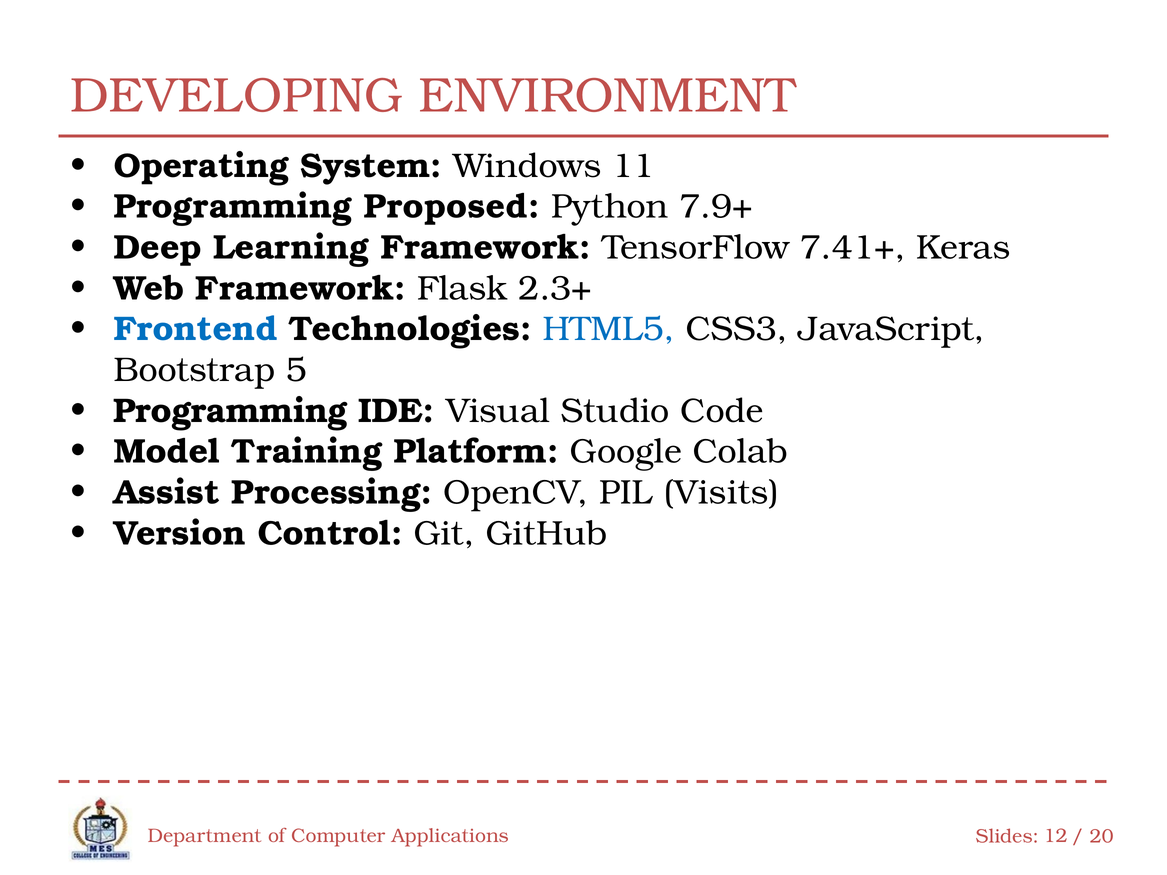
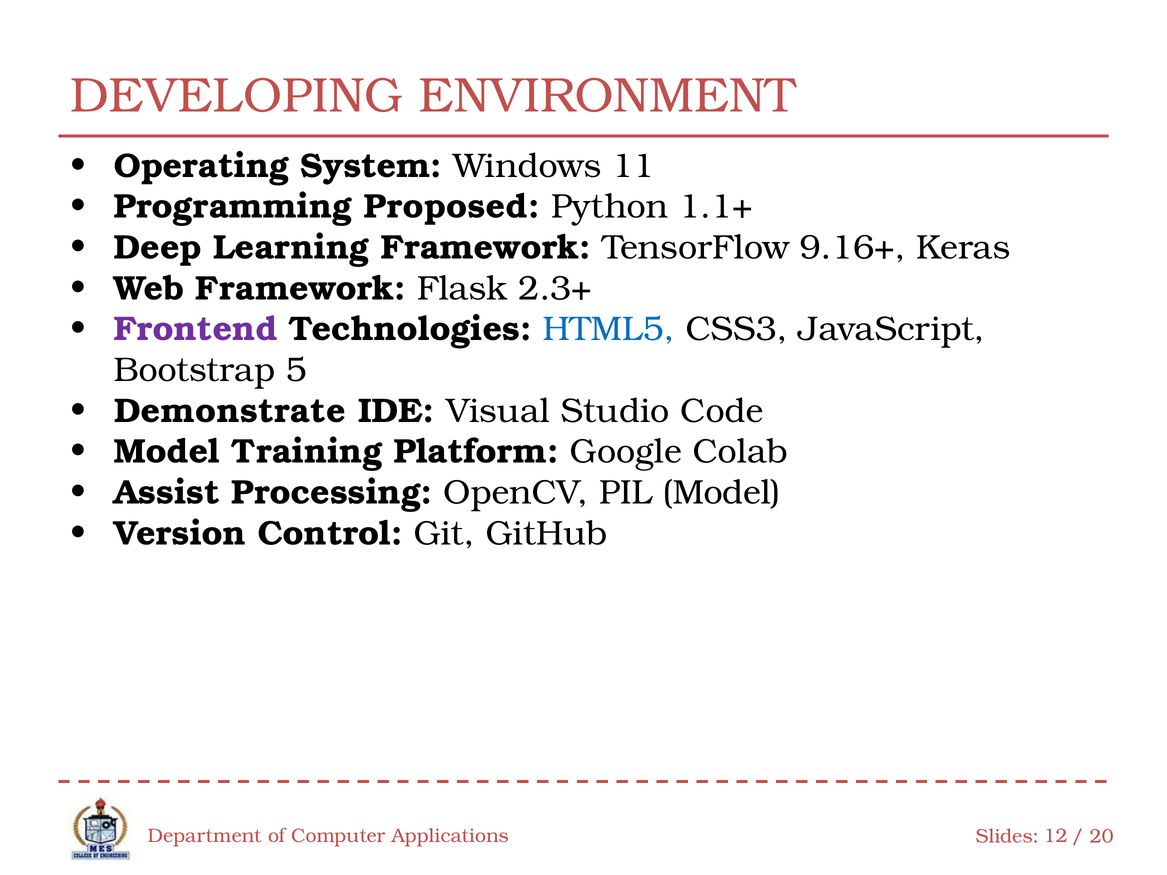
7.9+: 7.9+ -> 1.1+ (716, 207)
7.41+: 7.41+ -> 9.16+ (853, 248)
Frontend colour: blue -> purple (196, 329)
Programming: Programming -> Demonstrate (230, 411)
PIL Visits: Visits -> Model (722, 493)
